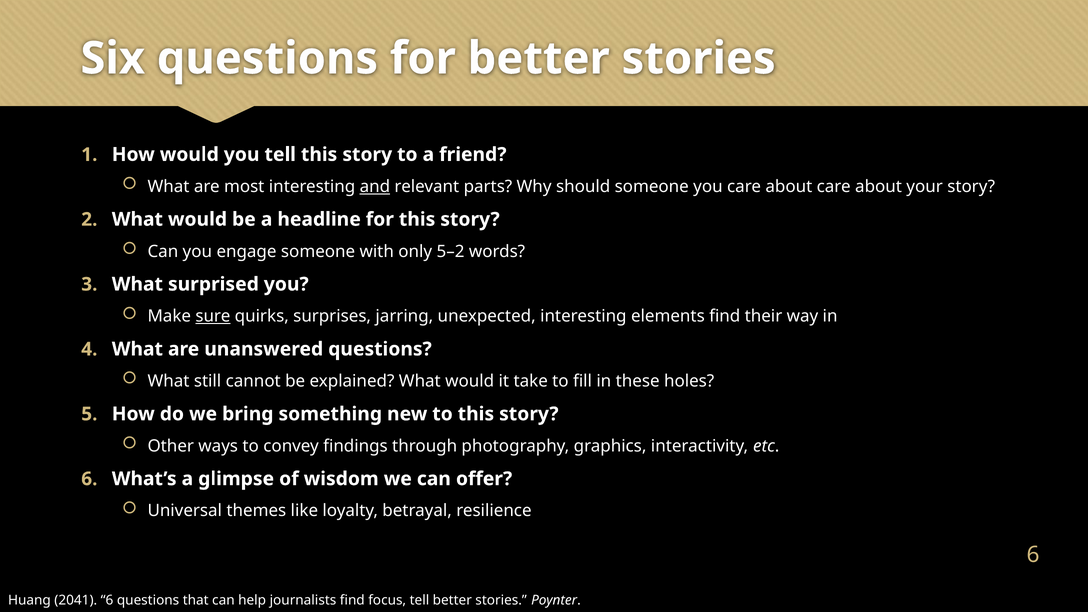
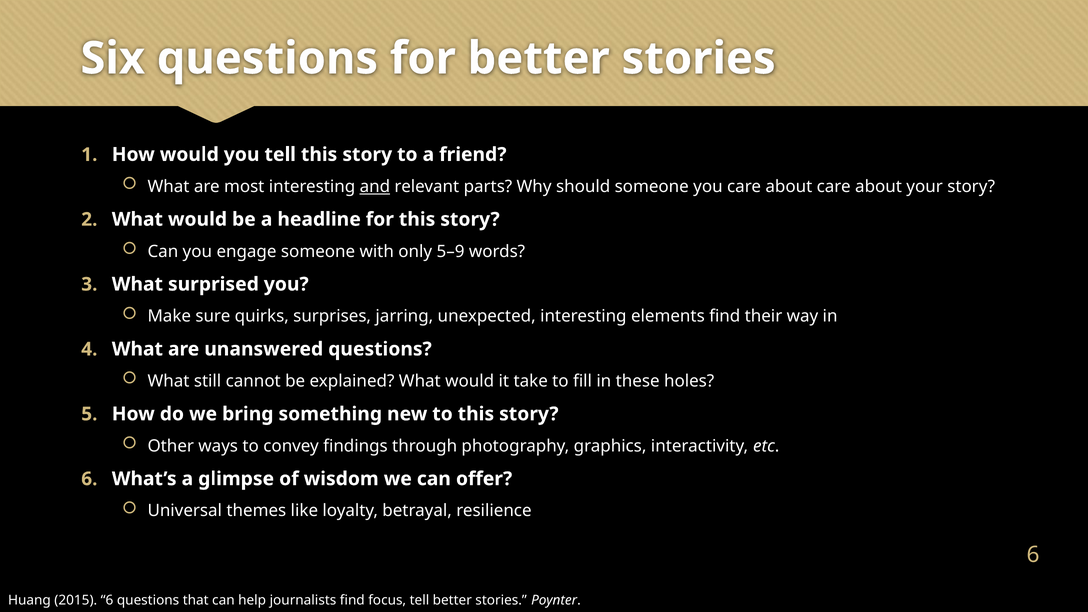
5–2: 5–2 -> 5–9 (451, 251)
sure underline: present -> none (213, 316)
2041: 2041 -> 2015 (76, 600)
